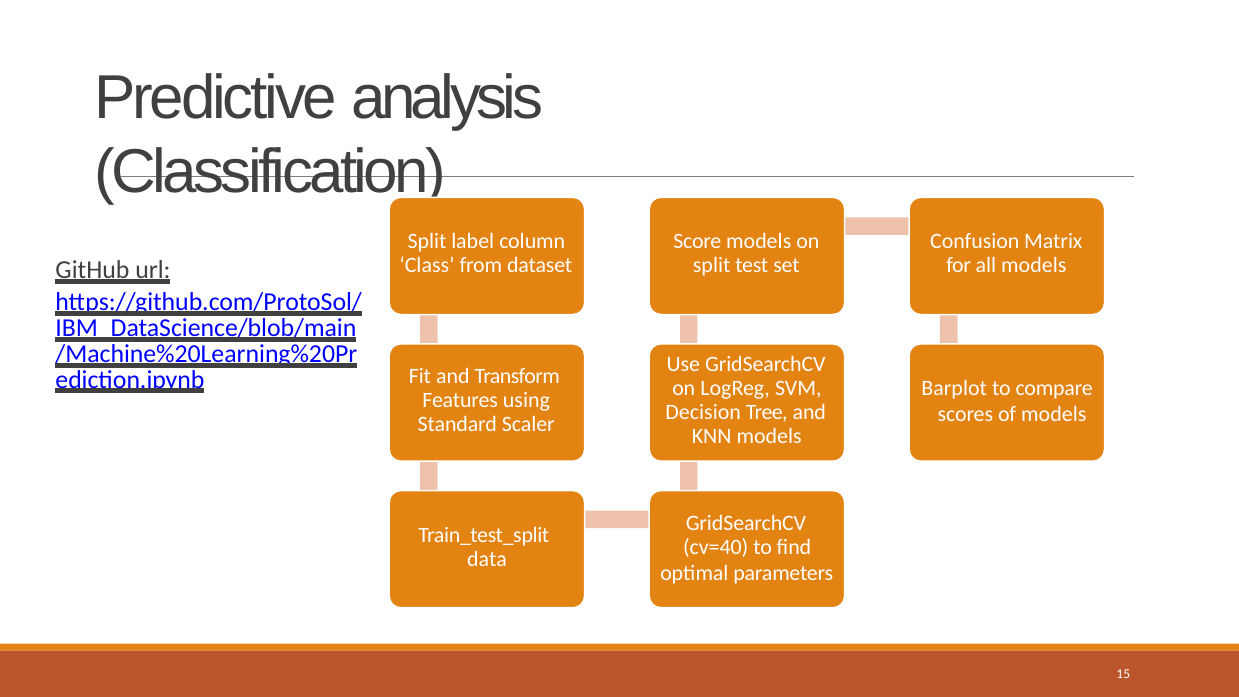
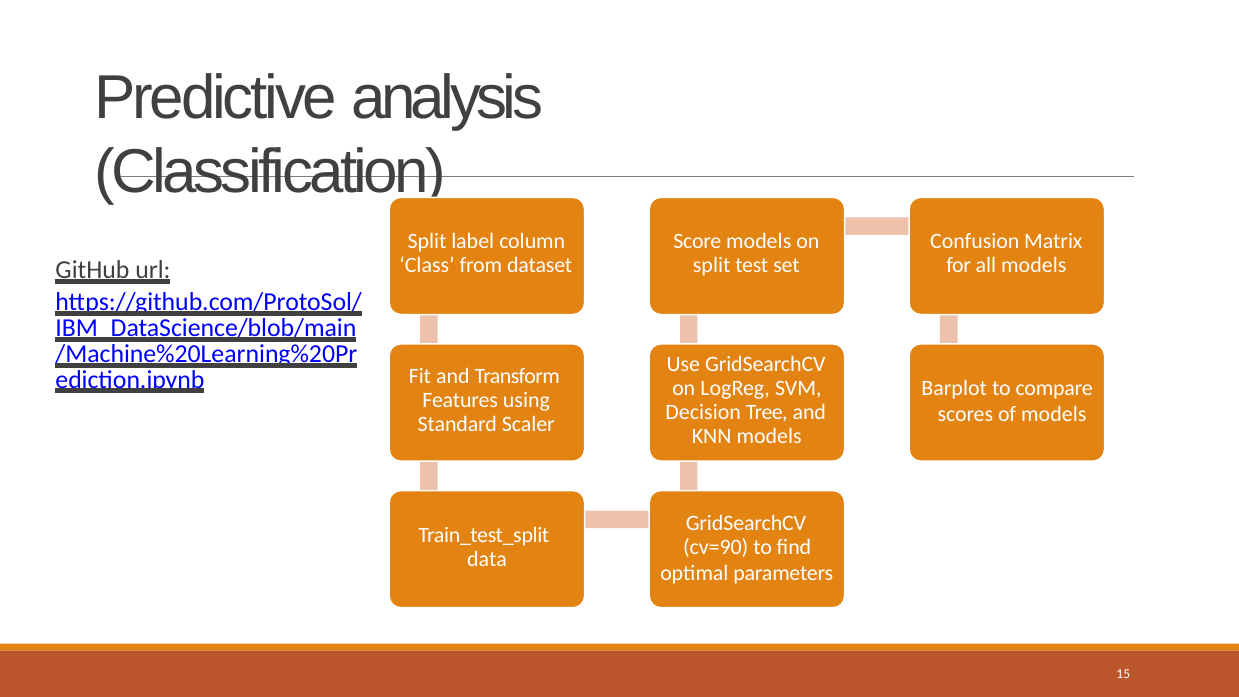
cv=40: cv=40 -> cv=90 (716, 547)
